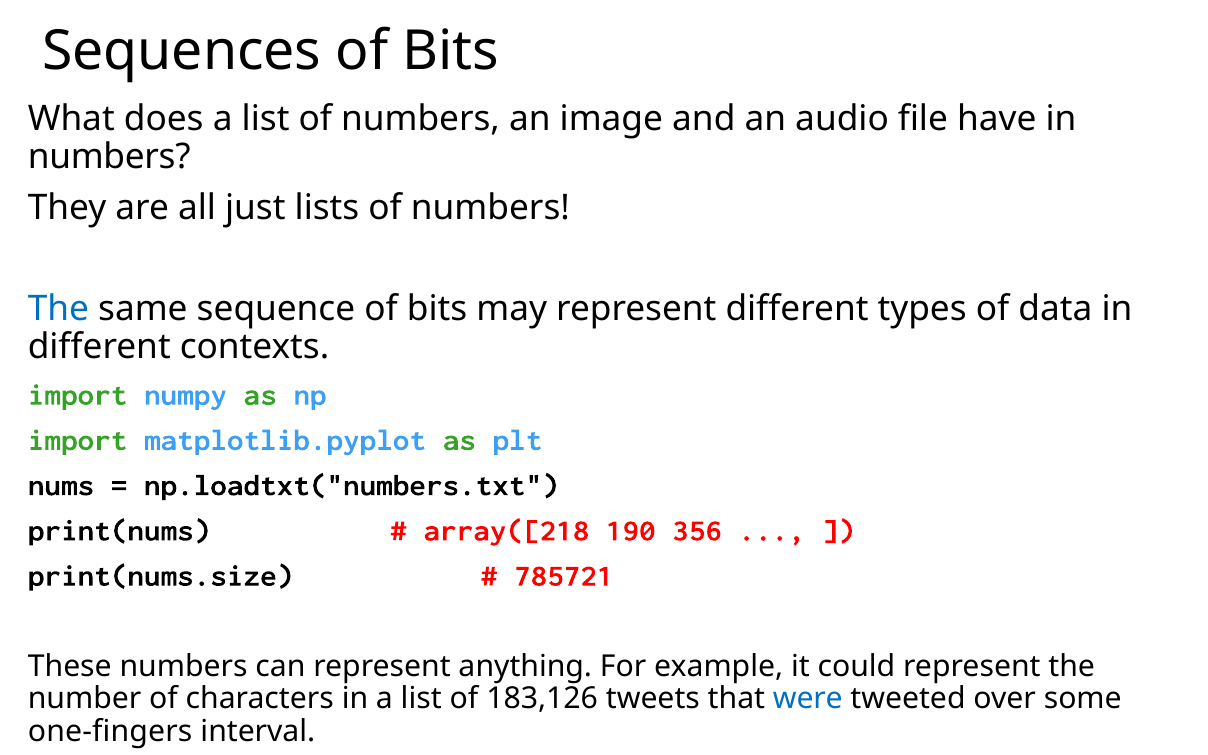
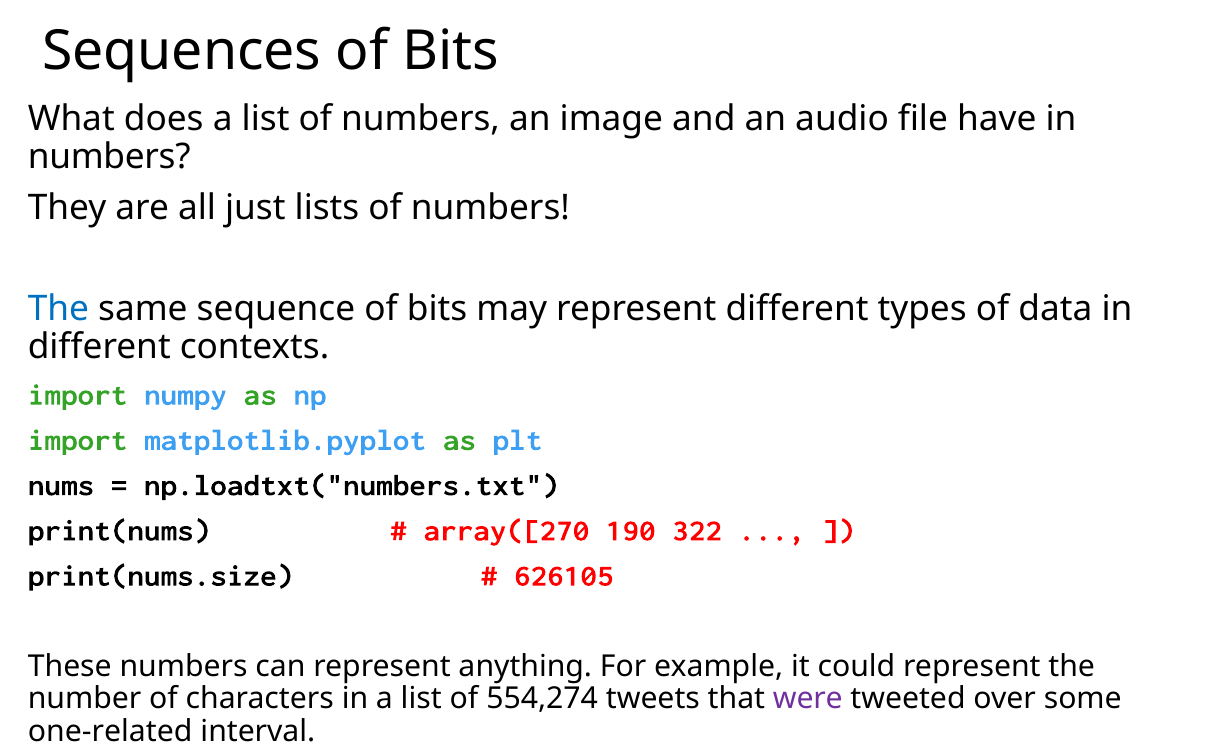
array([218: array([218 -> array([270 (506, 530)
356: 356 -> 322 (697, 530)
785721: 785721 -> 626105 (564, 576)
183,126: 183,126 -> 554,274 (542, 699)
were colour: blue -> purple (808, 699)
one-fingers: one-fingers -> one-related (110, 731)
